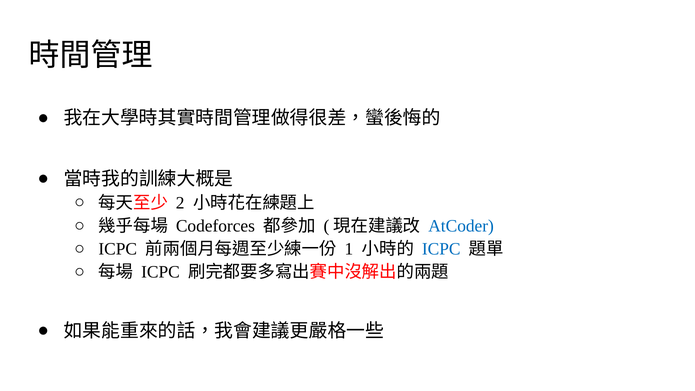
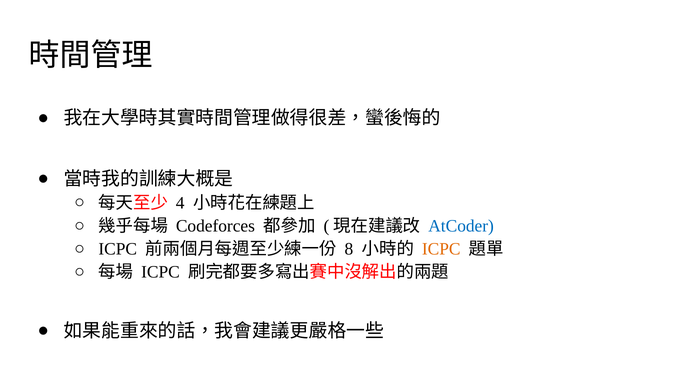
2: 2 -> 4 (180, 203)
1: 1 -> 8 (349, 249)
ICPC colour: blue -> orange (441, 249)
